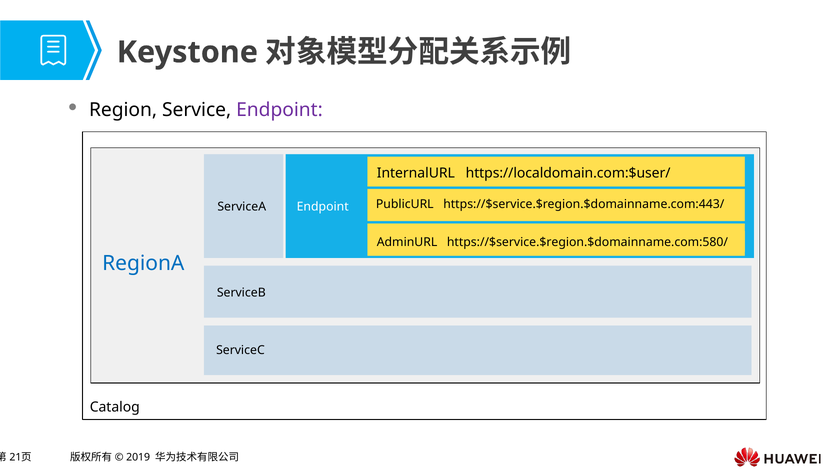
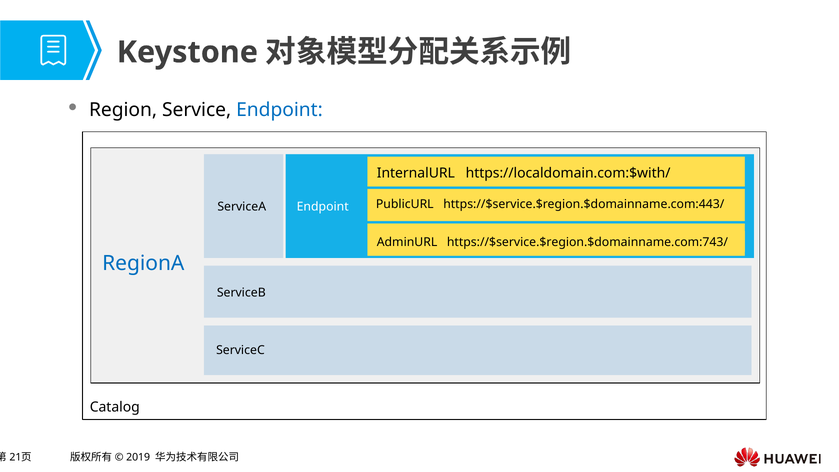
Endpoint colour: purple -> blue (279, 110)
https://localdomain.com:$user/: https://localdomain.com:$user/ -> https://localdomain.com:$with/ (568, 173)
https://$service.$region.$domainname.com:580/: https://$service.$region.$domainname.com:580/ -> https://$service.$region.$domainname.com:743/ (587, 242)
